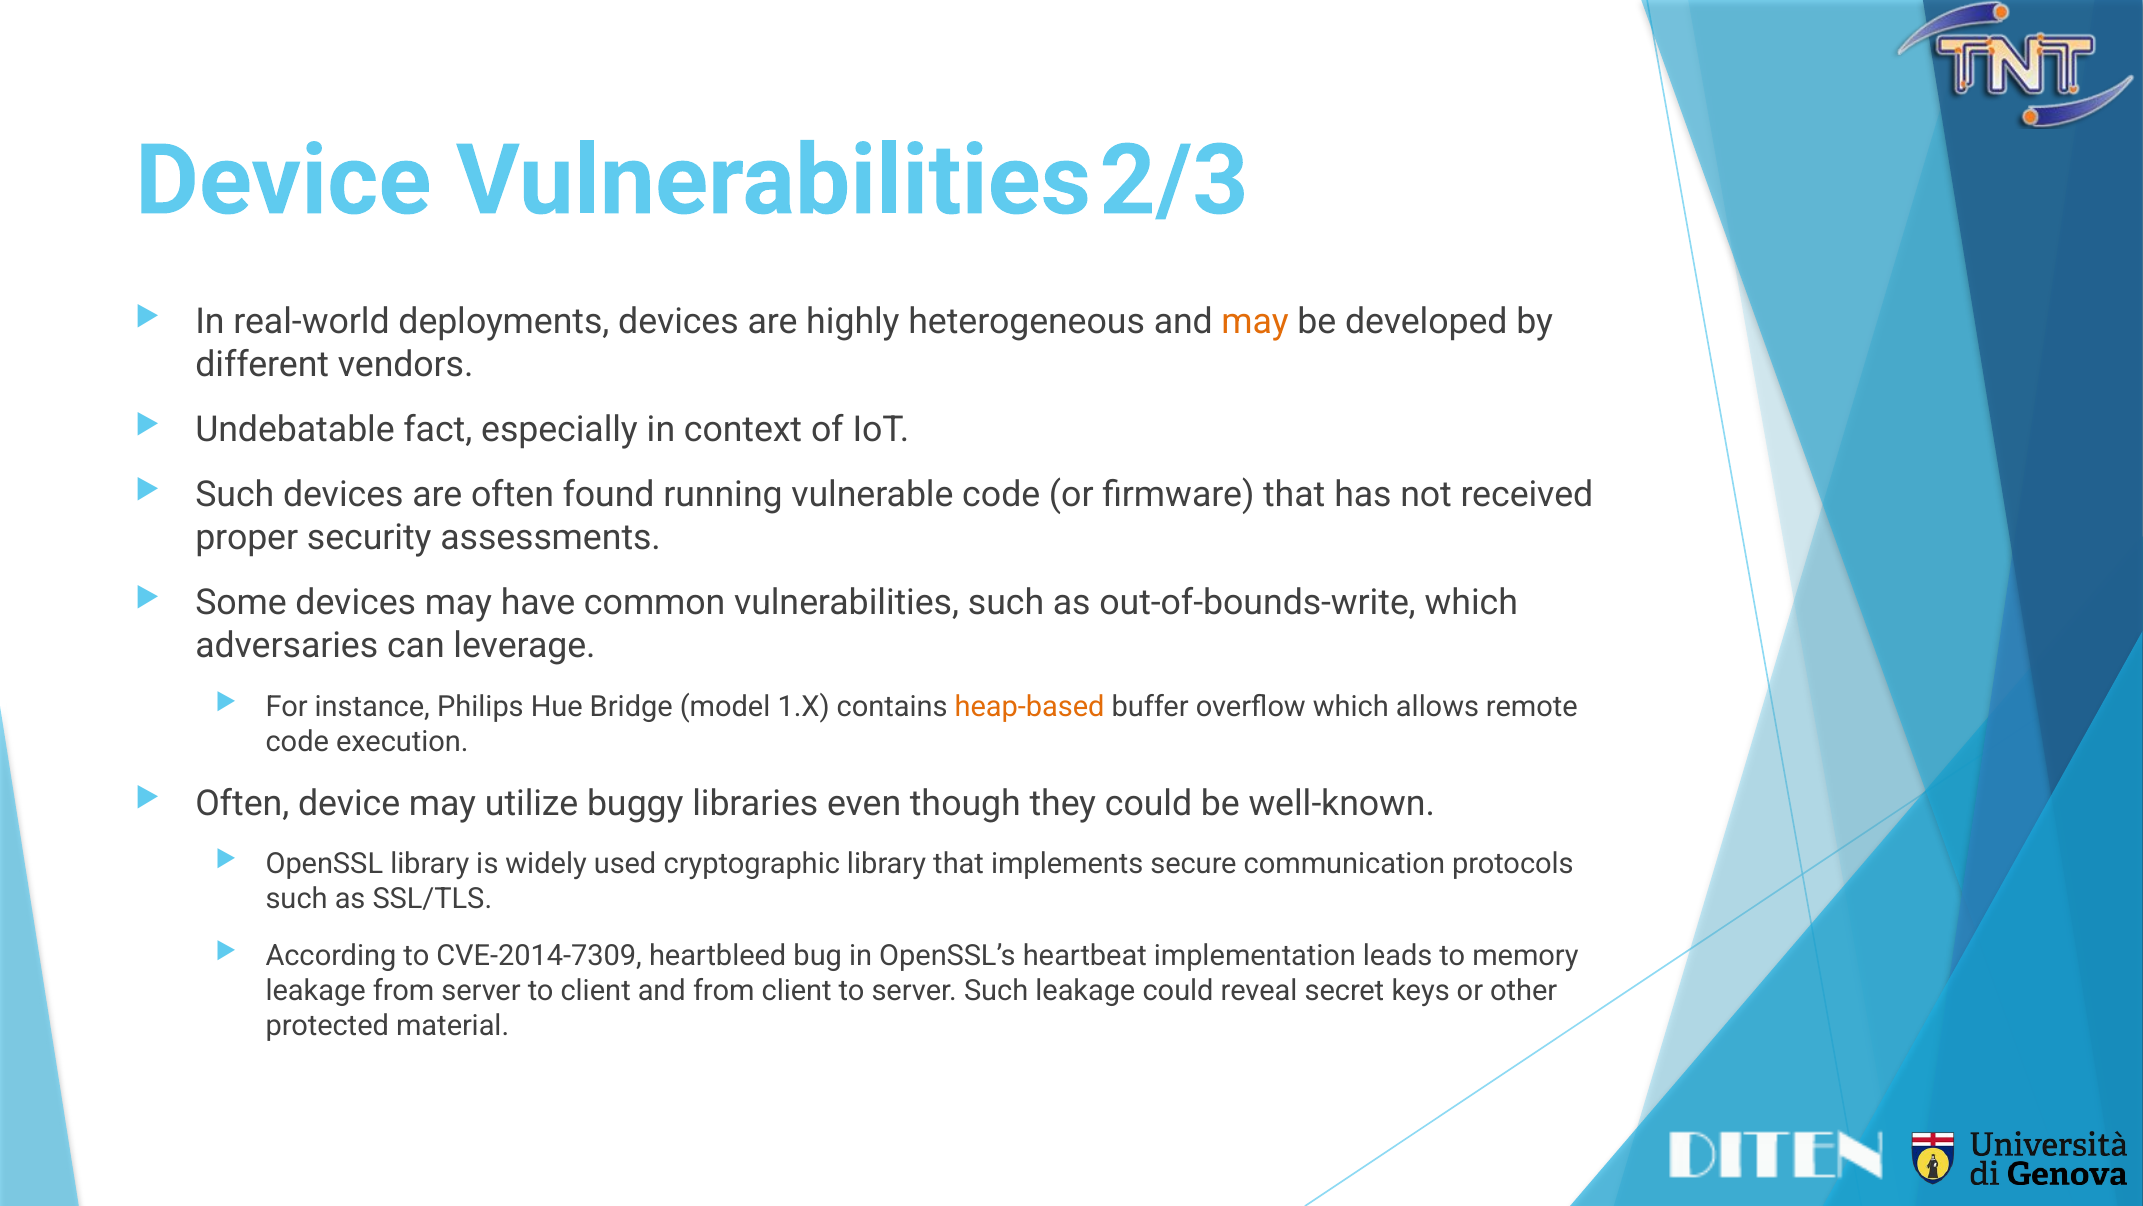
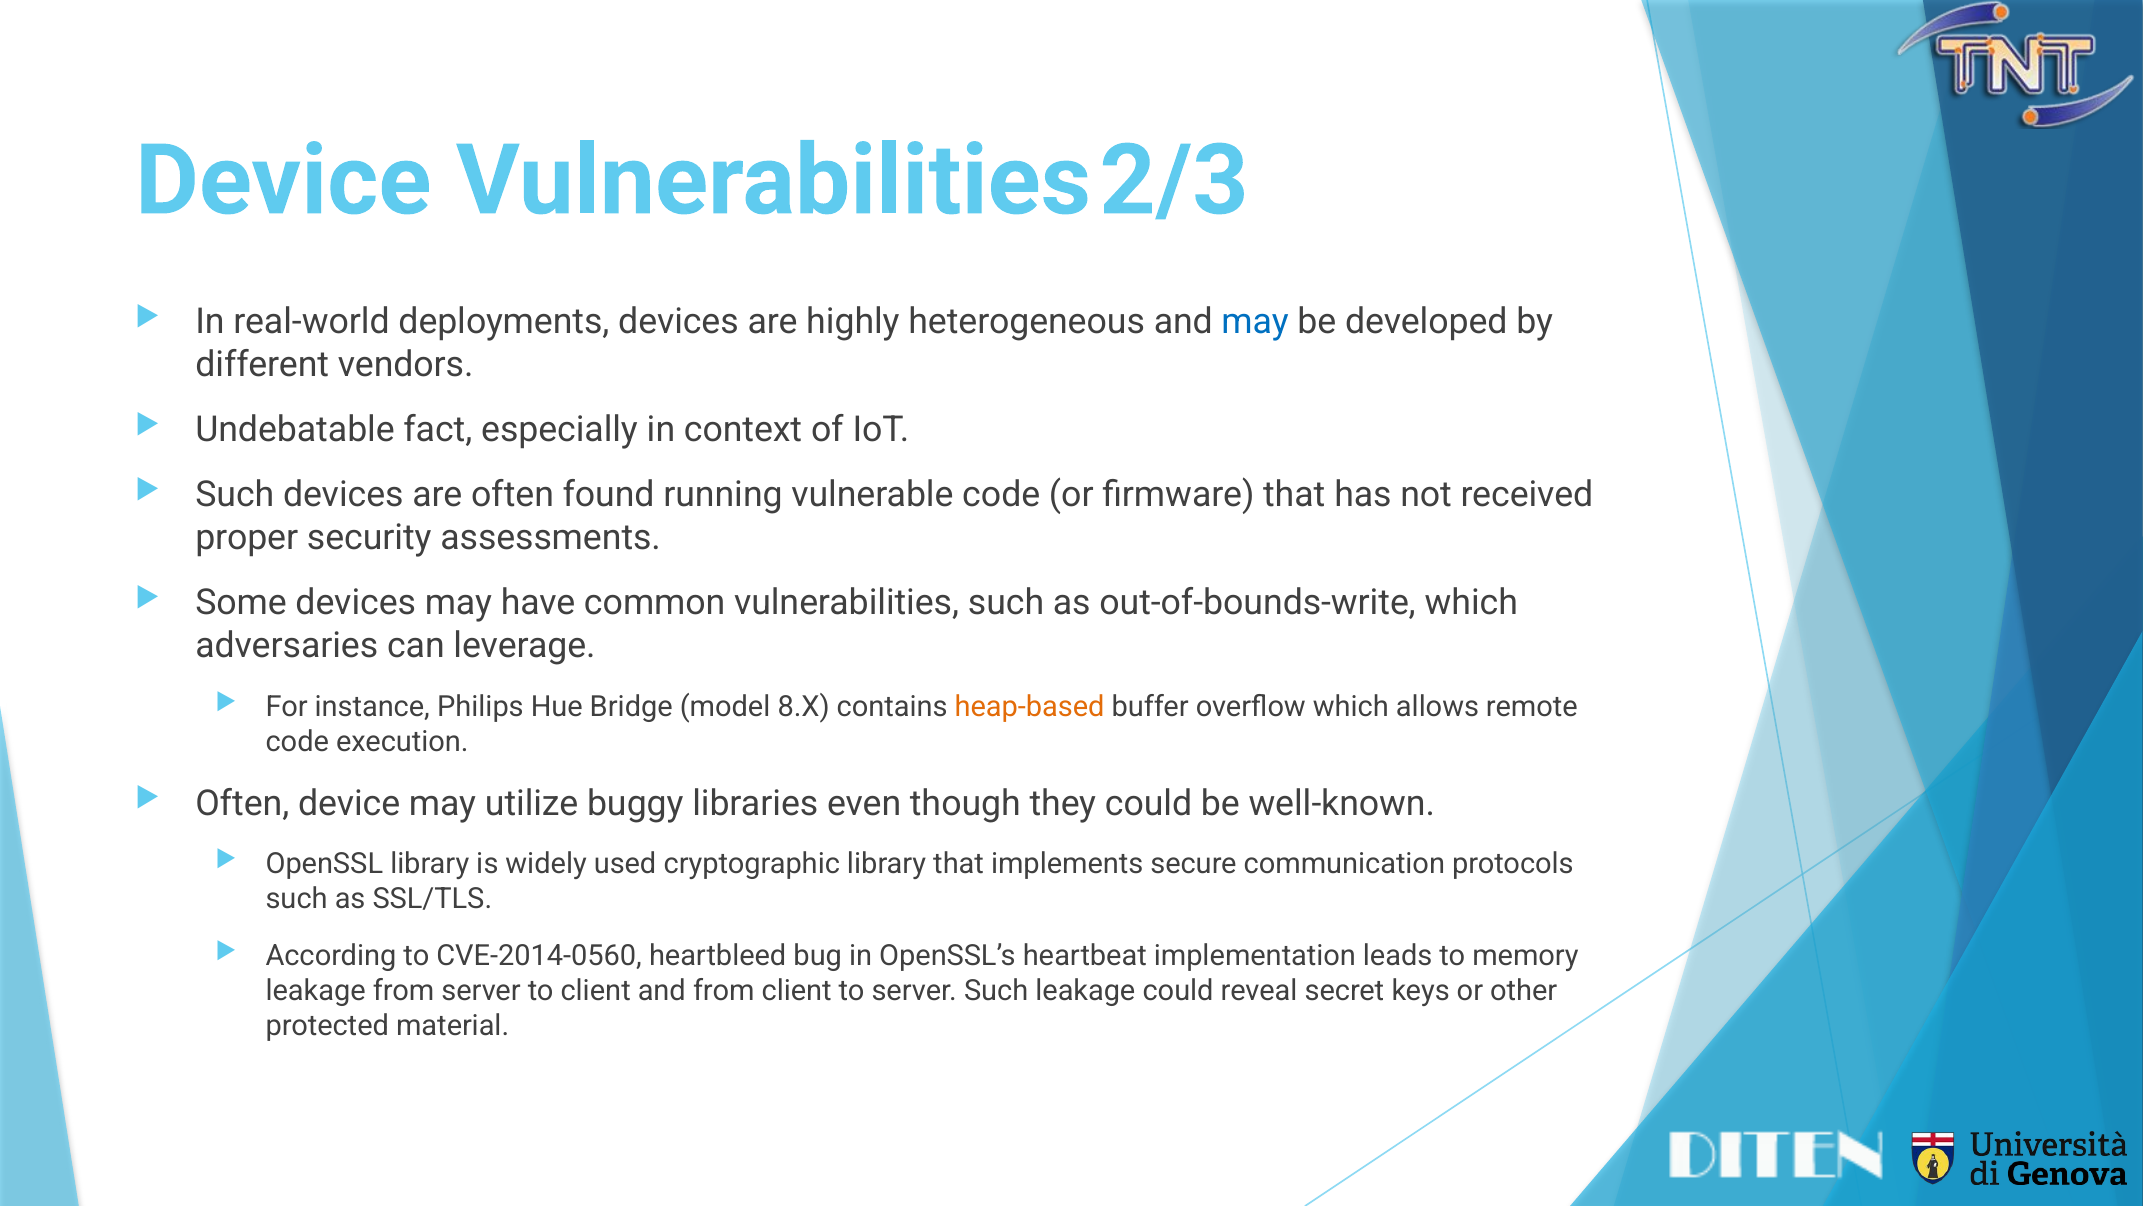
may colour: orange -> blue (1255, 322)
1.X: 1.X -> 8.X (804, 706)
CVE-2014-7309: CVE-2014-7309 -> CVE-2014-0560 (539, 956)
